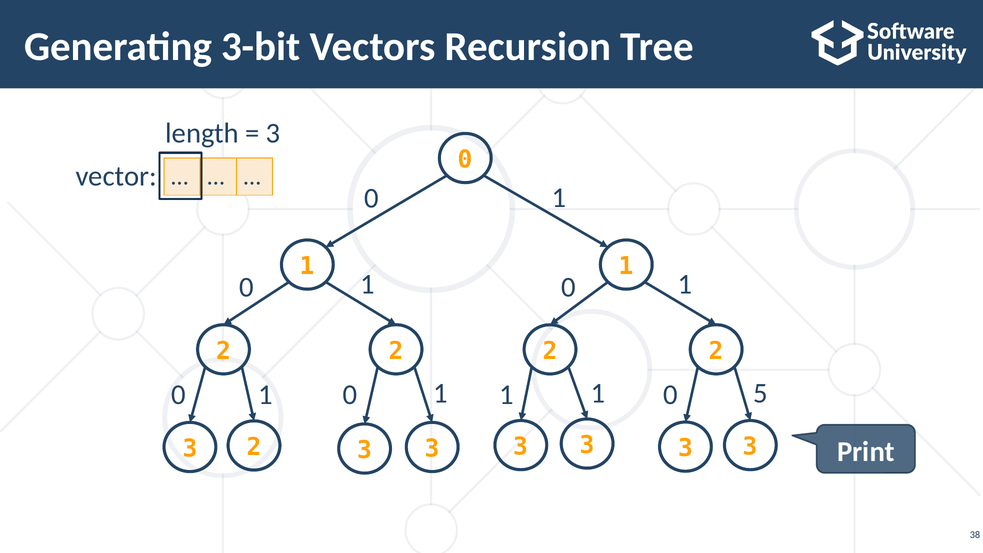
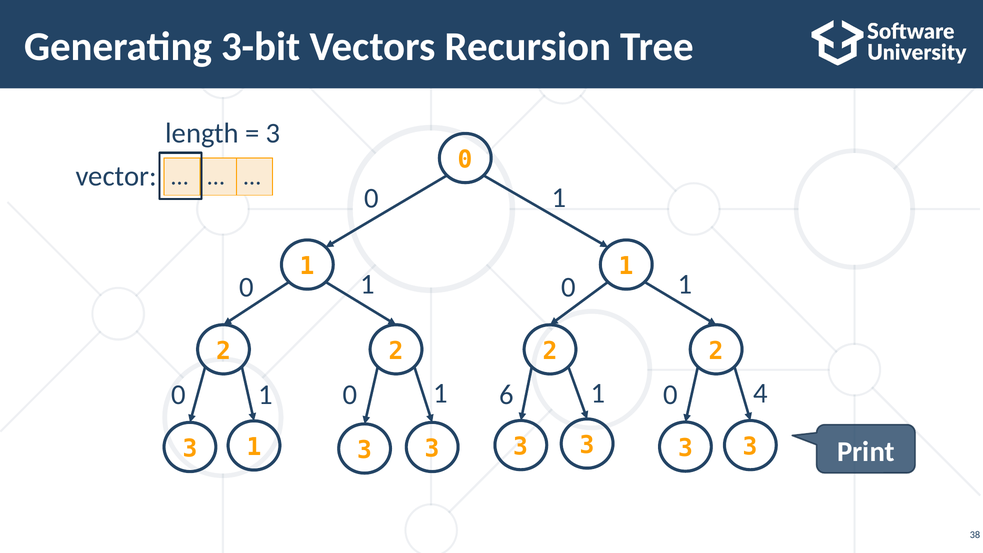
5: 5 -> 4 (760, 393)
1 0 1: 1 -> 6 (507, 395)
3 2: 2 -> 1 (254, 447)
